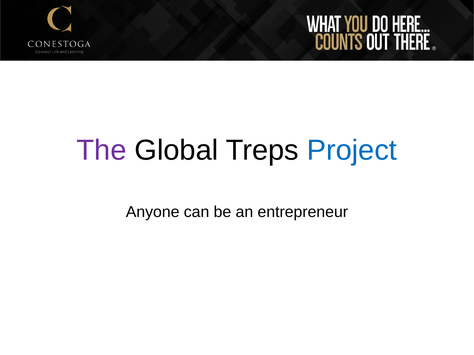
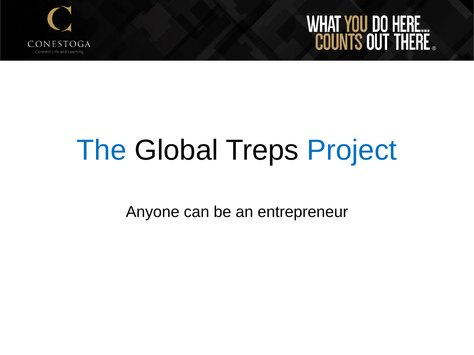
The colour: purple -> blue (102, 151)
